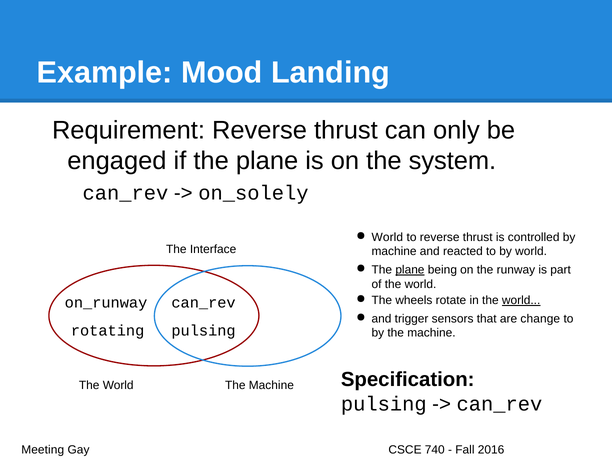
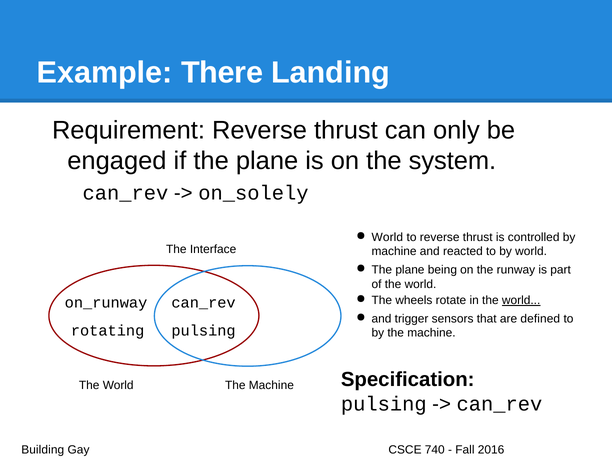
Mood: Mood -> There (222, 73)
plane underline: present -> none (410, 270)
change: change -> defined (540, 319)
Meeting: Meeting -> Building (43, 450)
